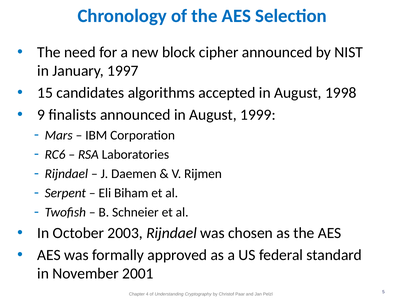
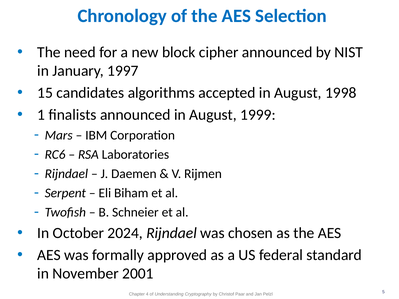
9: 9 -> 1 (41, 115)
2003: 2003 -> 2024 (125, 233)
